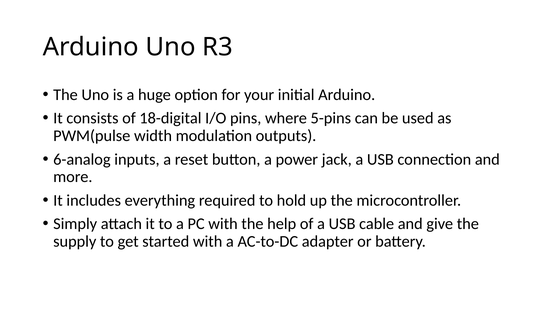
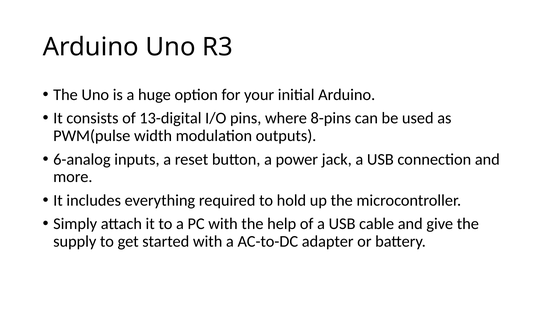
18-digital: 18-digital -> 13-digital (170, 118)
5-pins: 5-pins -> 8-pins (331, 118)
